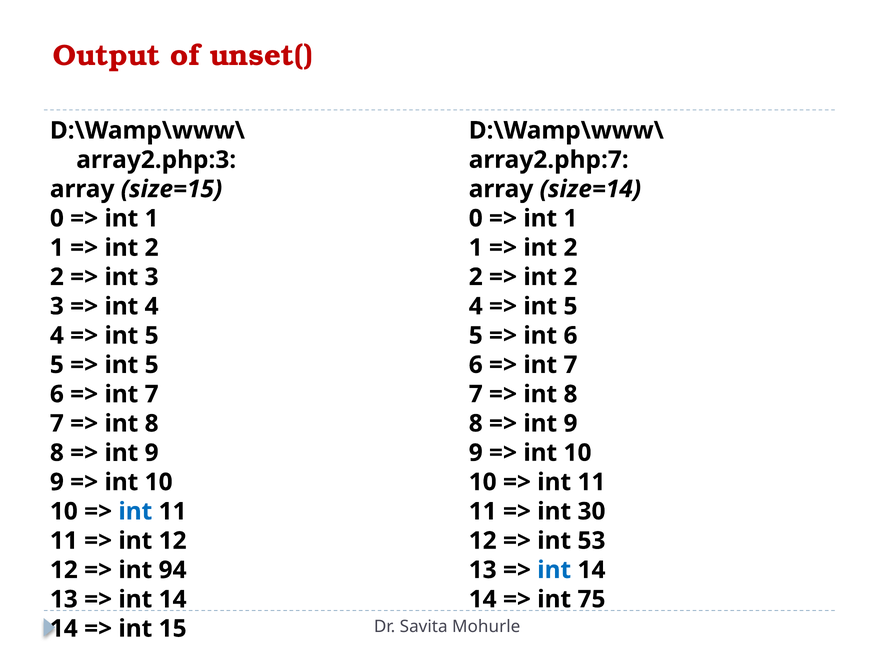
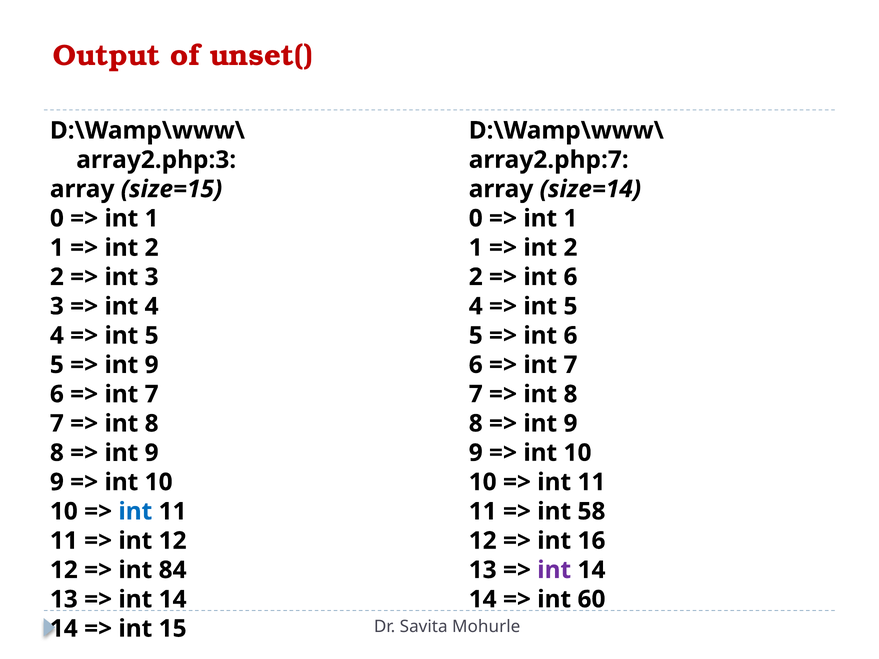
2: 2 -> 6 (571, 277)
5: 5 -> 9 (152, 365)
30: 30 -> 58 (591, 512)
53: 53 -> 16 (591, 541)
int colour: blue -> purple (554, 570)
94: 94 -> 84 (173, 570)
75: 75 -> 60 (591, 600)
